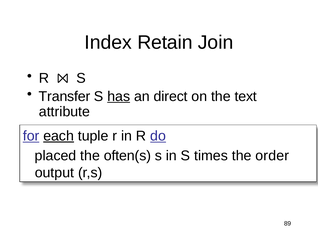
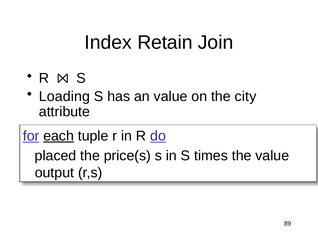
Transfer: Transfer -> Loading (64, 96)
has underline: present -> none (119, 96)
an direct: direct -> value (171, 96)
text: text -> city (246, 96)
often(s: often(s -> price(s (127, 155)
the order: order -> value (272, 155)
